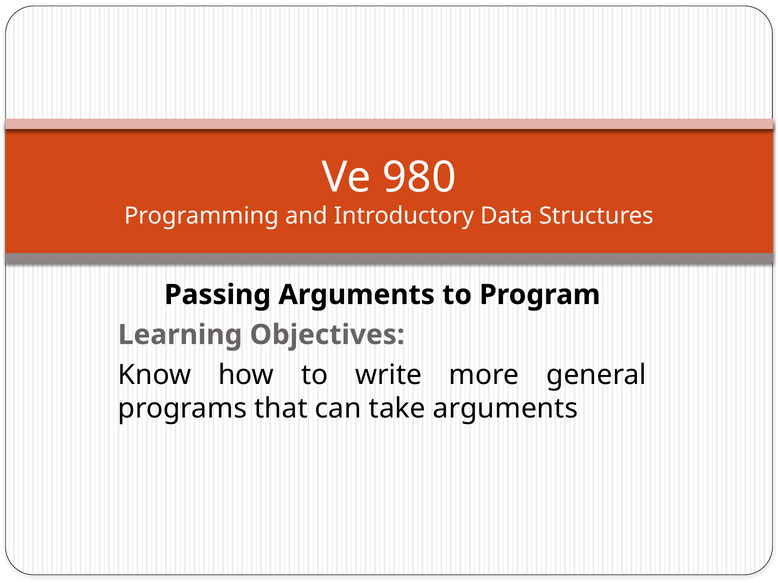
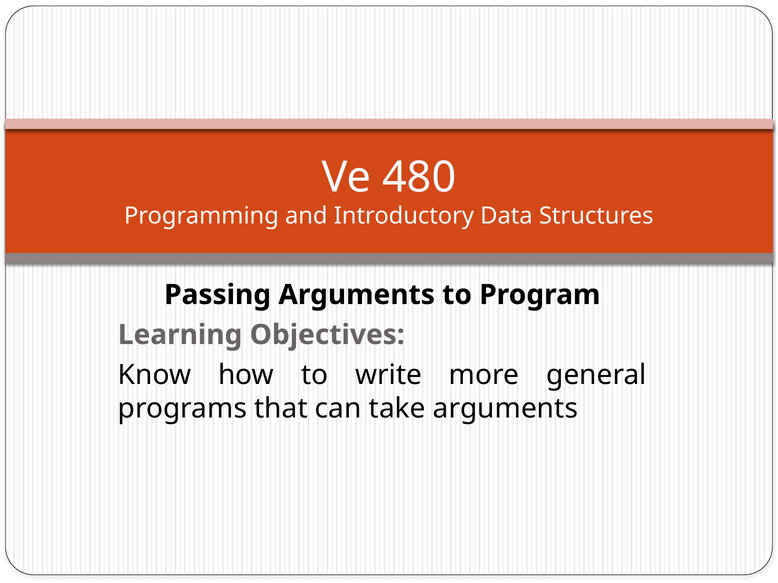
980: 980 -> 480 (419, 177)
